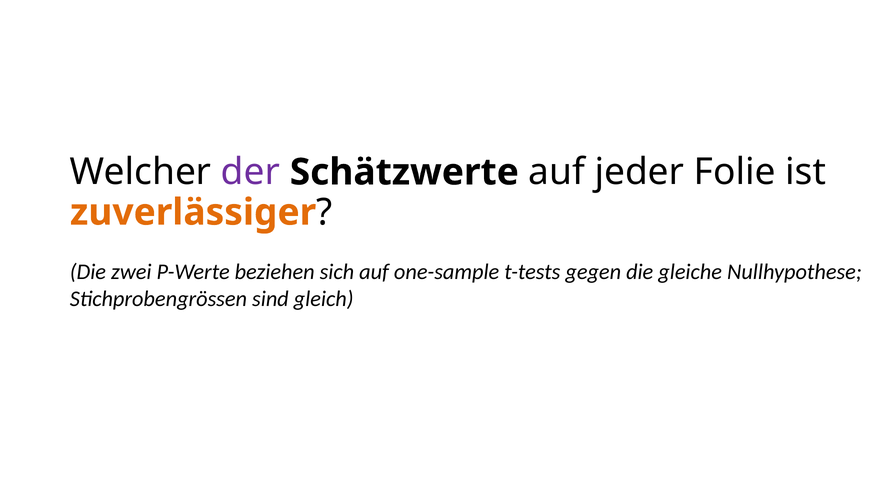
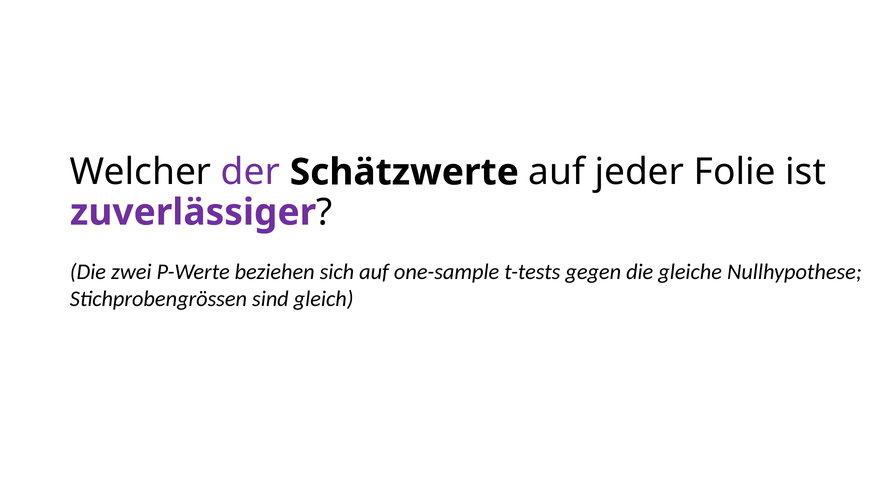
zuverlässiger colour: orange -> purple (193, 212)
